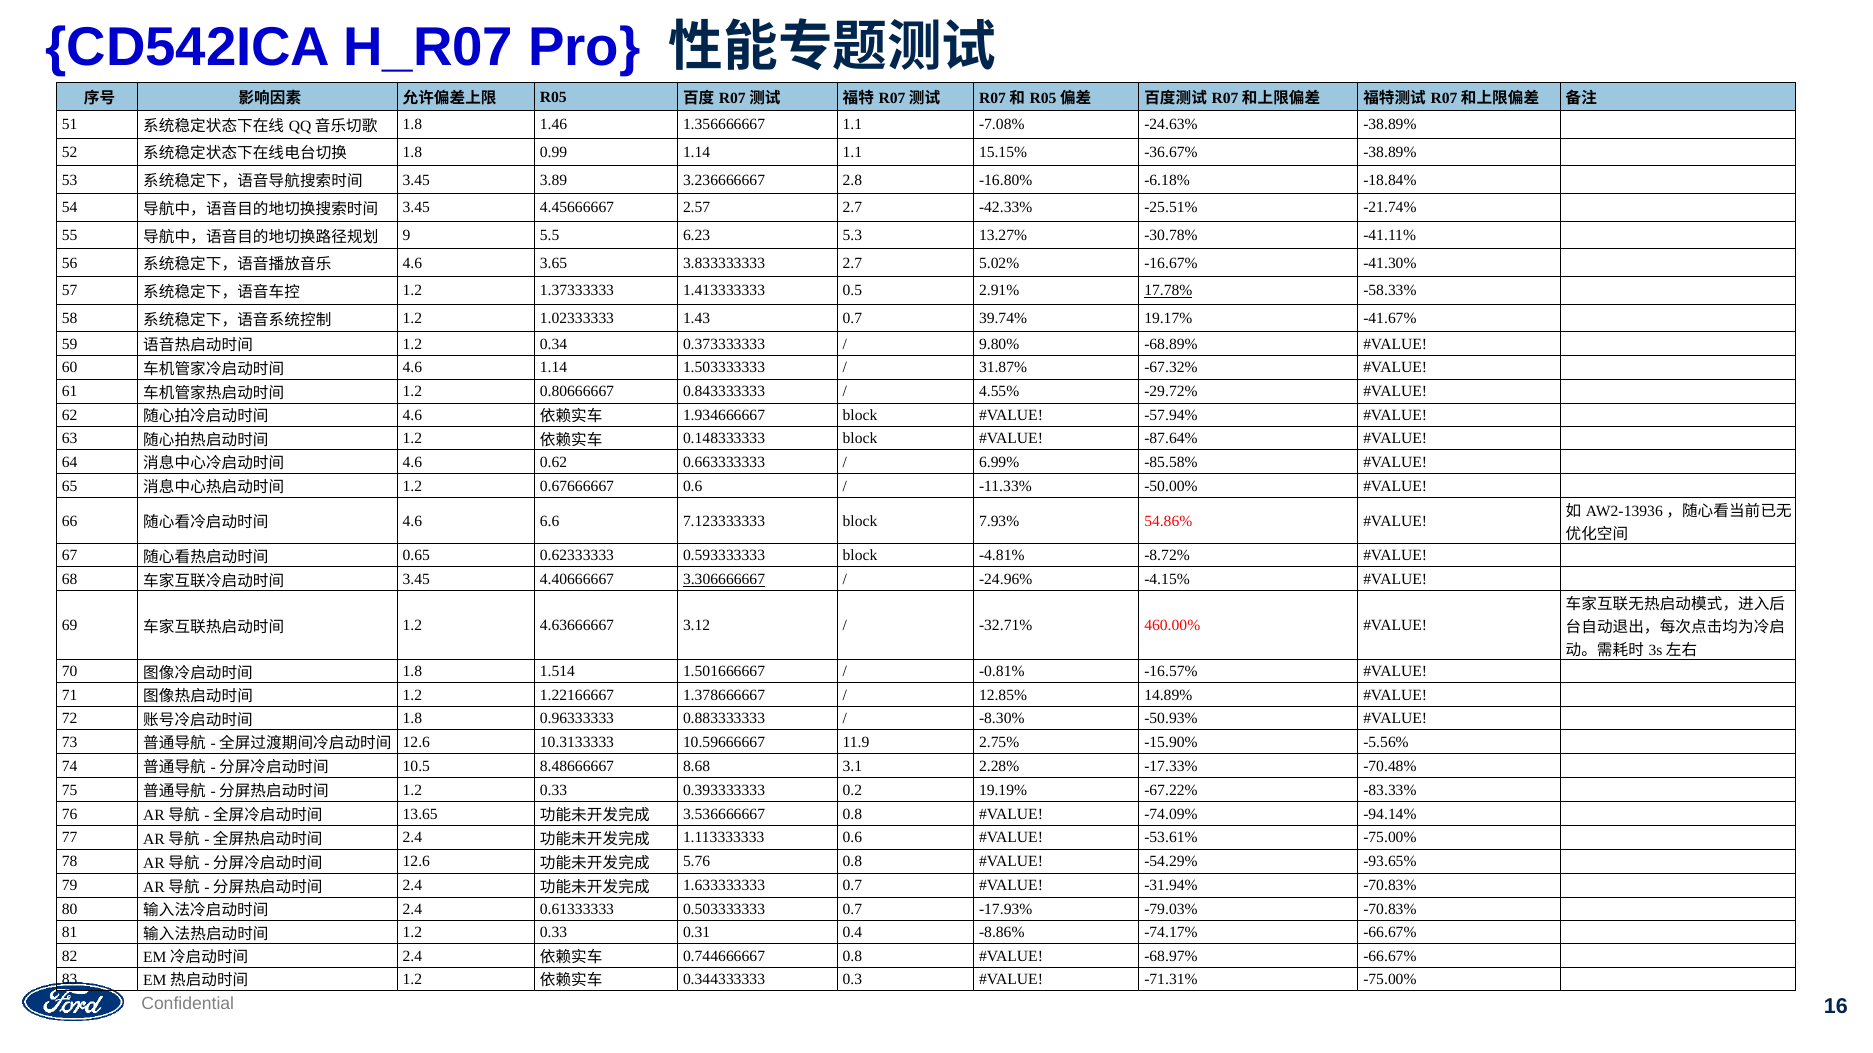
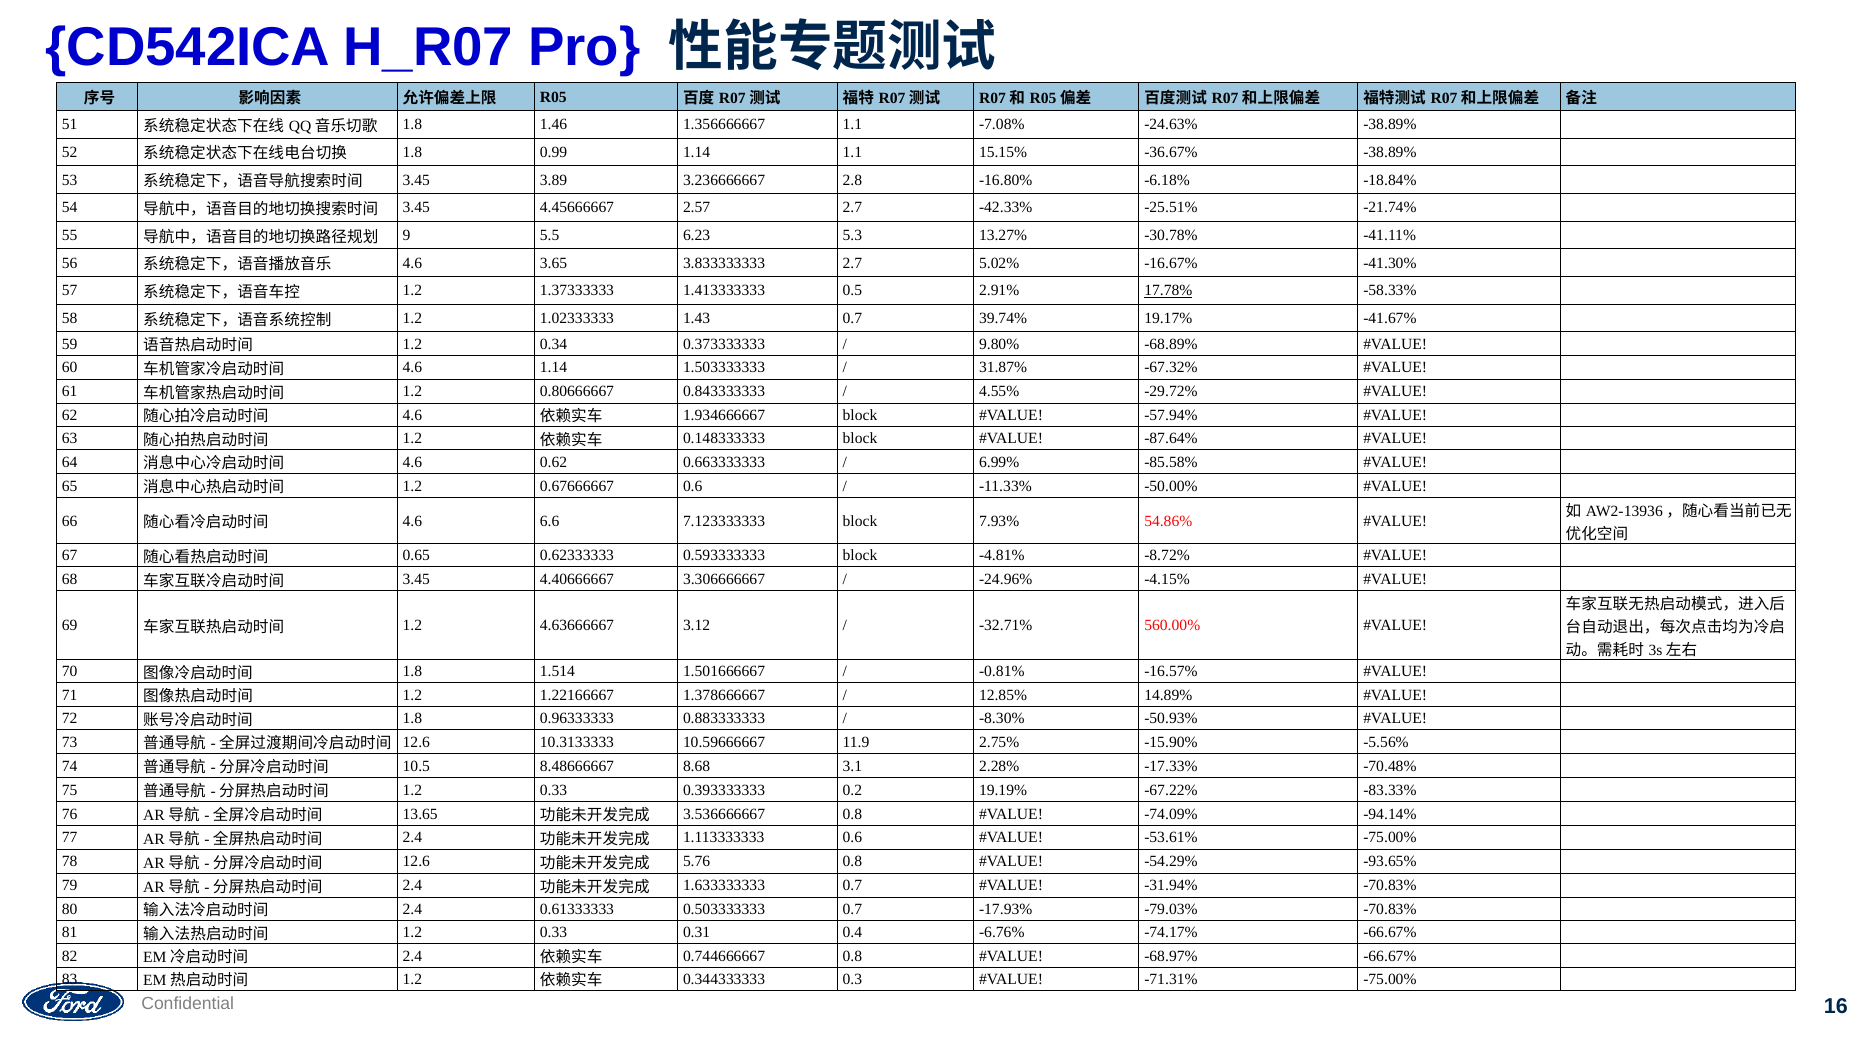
3.306666667 underline: present -> none (724, 580)
460.00%: 460.00% -> 560.00% (1172, 626)
-8.86%: -8.86% -> -6.76% (1002, 933)
